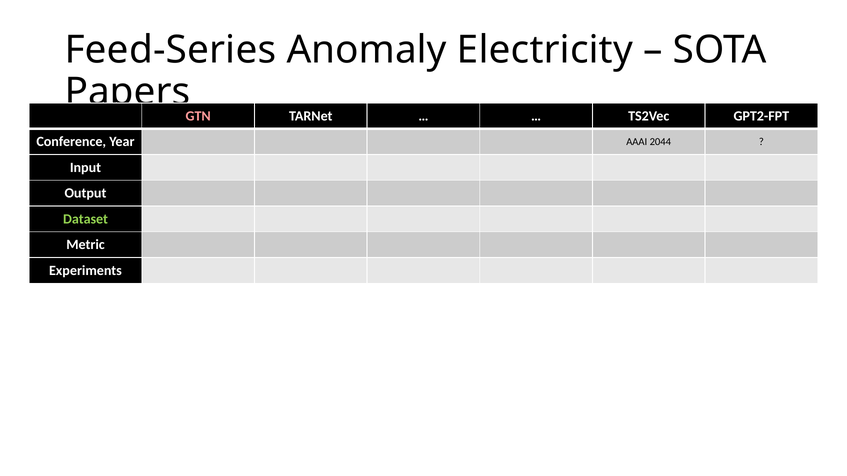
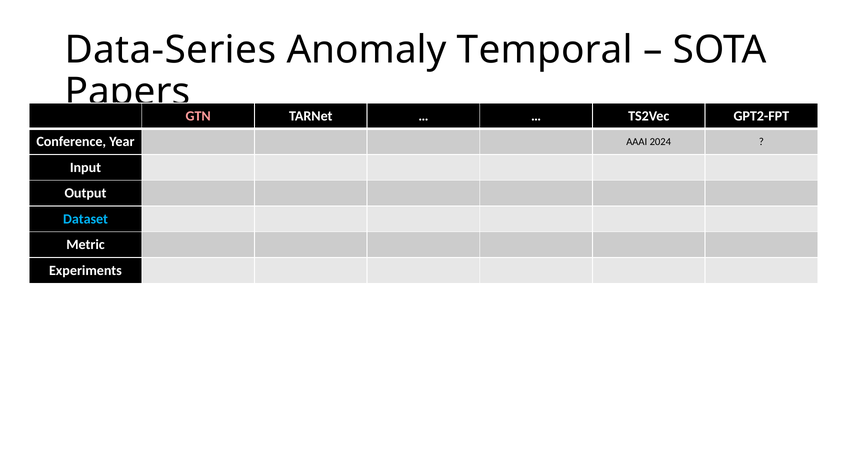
Feed-Series: Feed-Series -> Data-Series (170, 50)
Electricity: Electricity -> Temporal (545, 50)
2044: 2044 -> 2024 (660, 142)
Dataset colour: light green -> light blue (86, 219)
